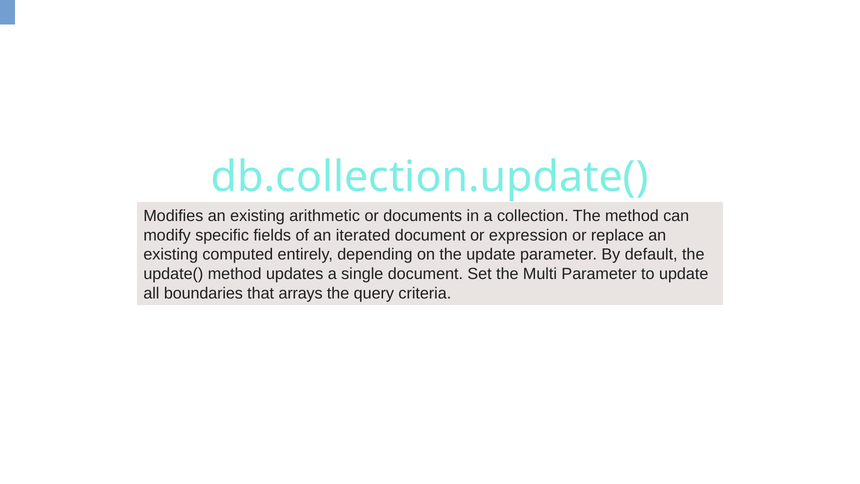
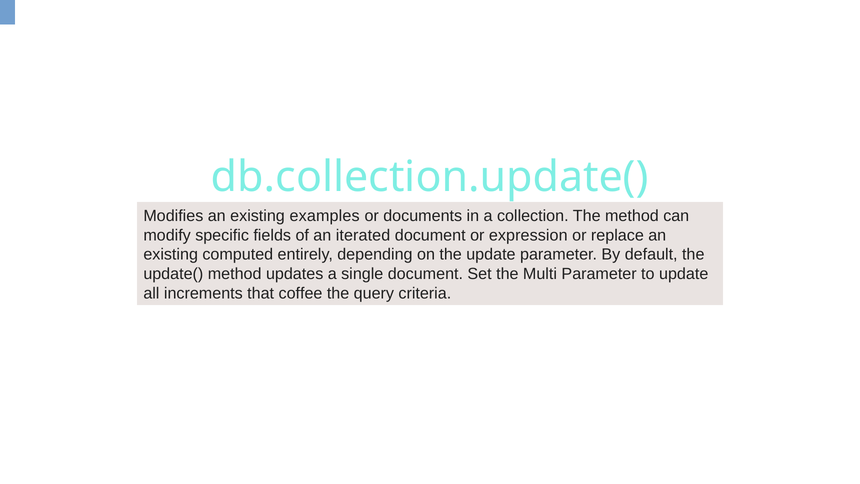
arithmetic: arithmetic -> examples (325, 216)
boundaries: boundaries -> increments (203, 293)
arrays: arrays -> coffee (301, 293)
